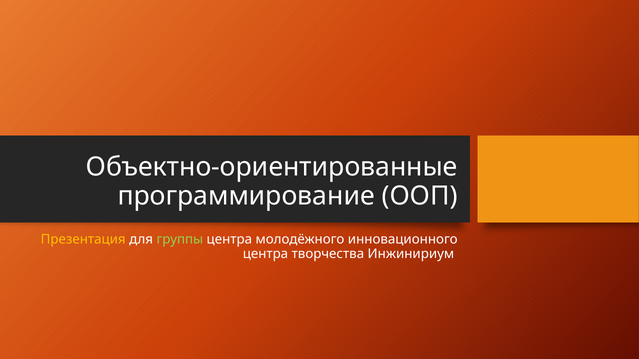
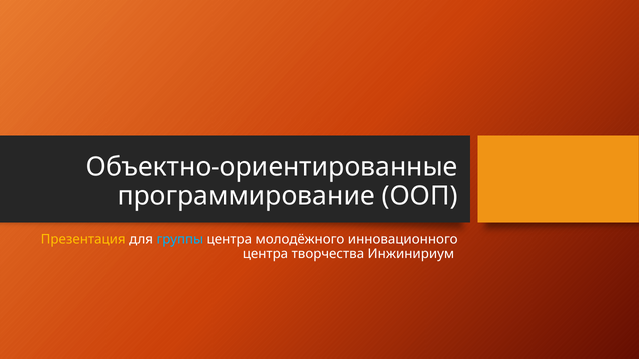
группы colour: light green -> light blue (180, 240)
